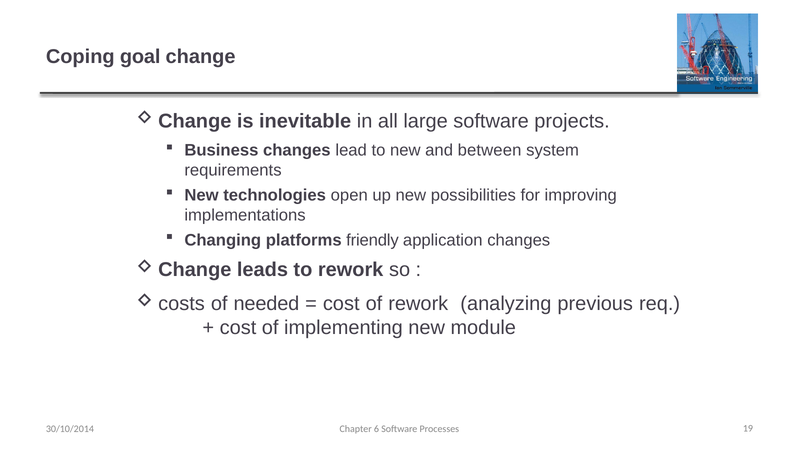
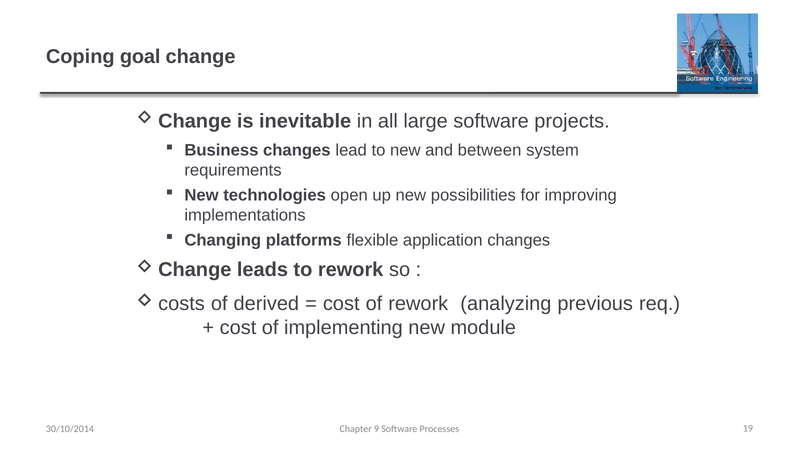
friendly: friendly -> flexible (372, 240)
needed: needed -> derived (266, 304)
6: 6 -> 9 (376, 429)
